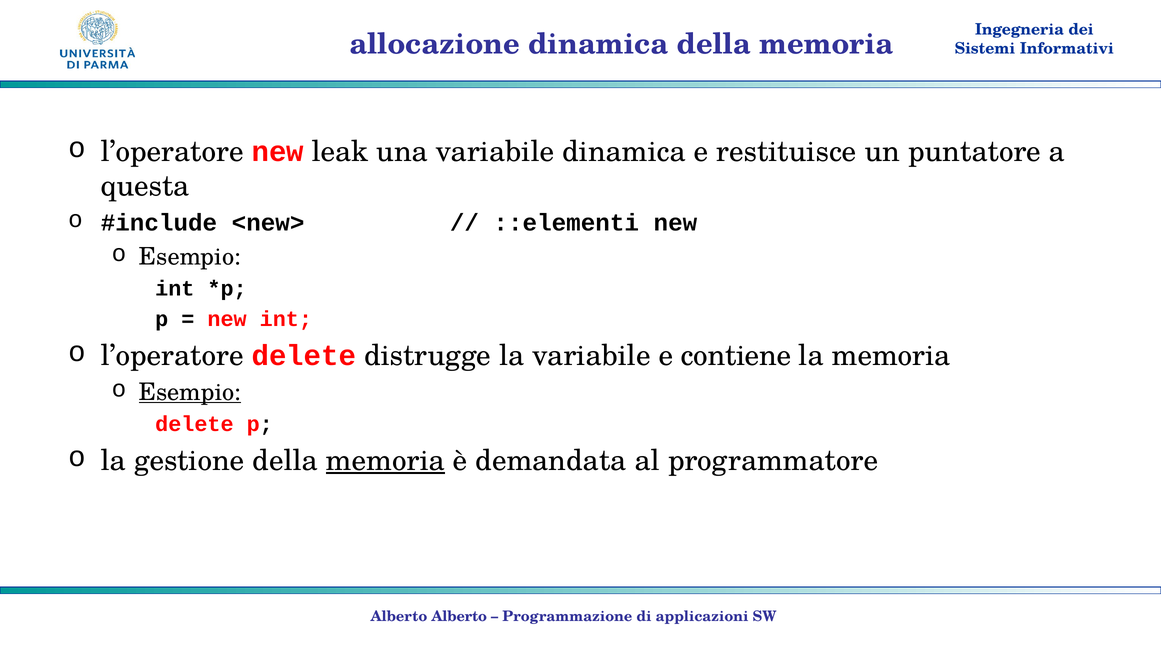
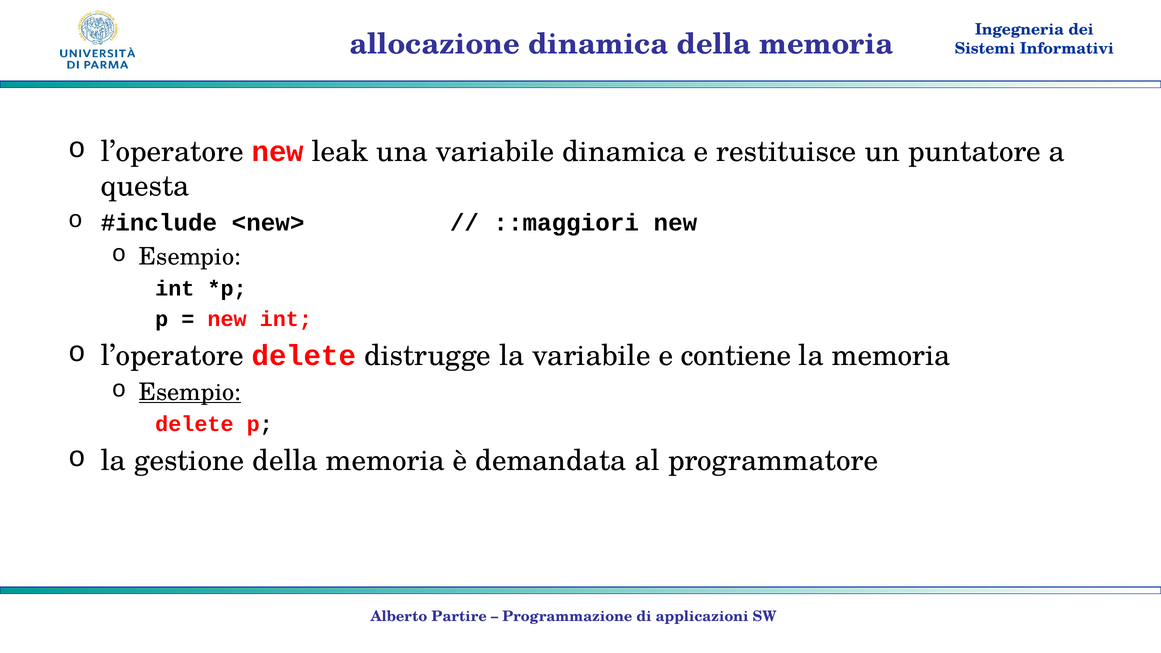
::elementi: ::elementi -> ::maggiori (566, 223)
memoria underline: present -> none (385, 461)
Alberto Alberto: Alberto -> Partire (459, 616)
